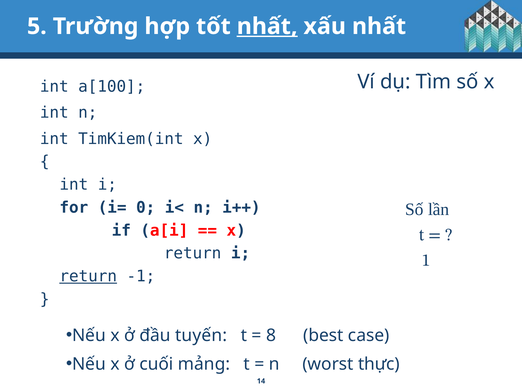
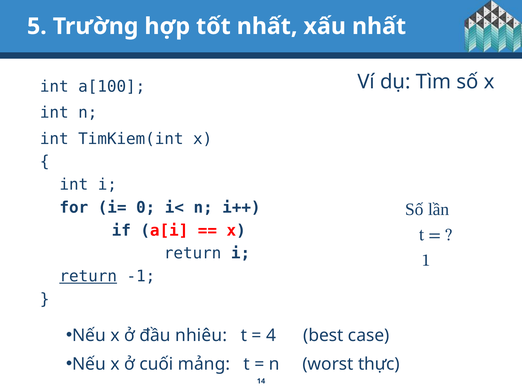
nhất underline: present -> none (267, 26)
tuyến: tuyến -> nhiêu (201, 336)
8: 8 -> 4 (271, 336)
